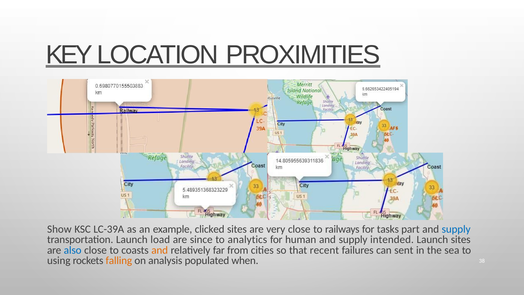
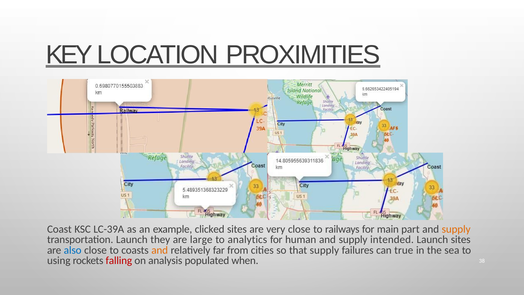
Show: Show -> Coast (59, 229)
tasks: tasks -> main (388, 229)
supply colour: blue -> orange (456, 229)
load: load -> they (160, 239)
since: since -> large (201, 239)
that recent: recent -> supply (324, 250)
sent: sent -> true (404, 250)
falling colour: orange -> red (119, 260)
